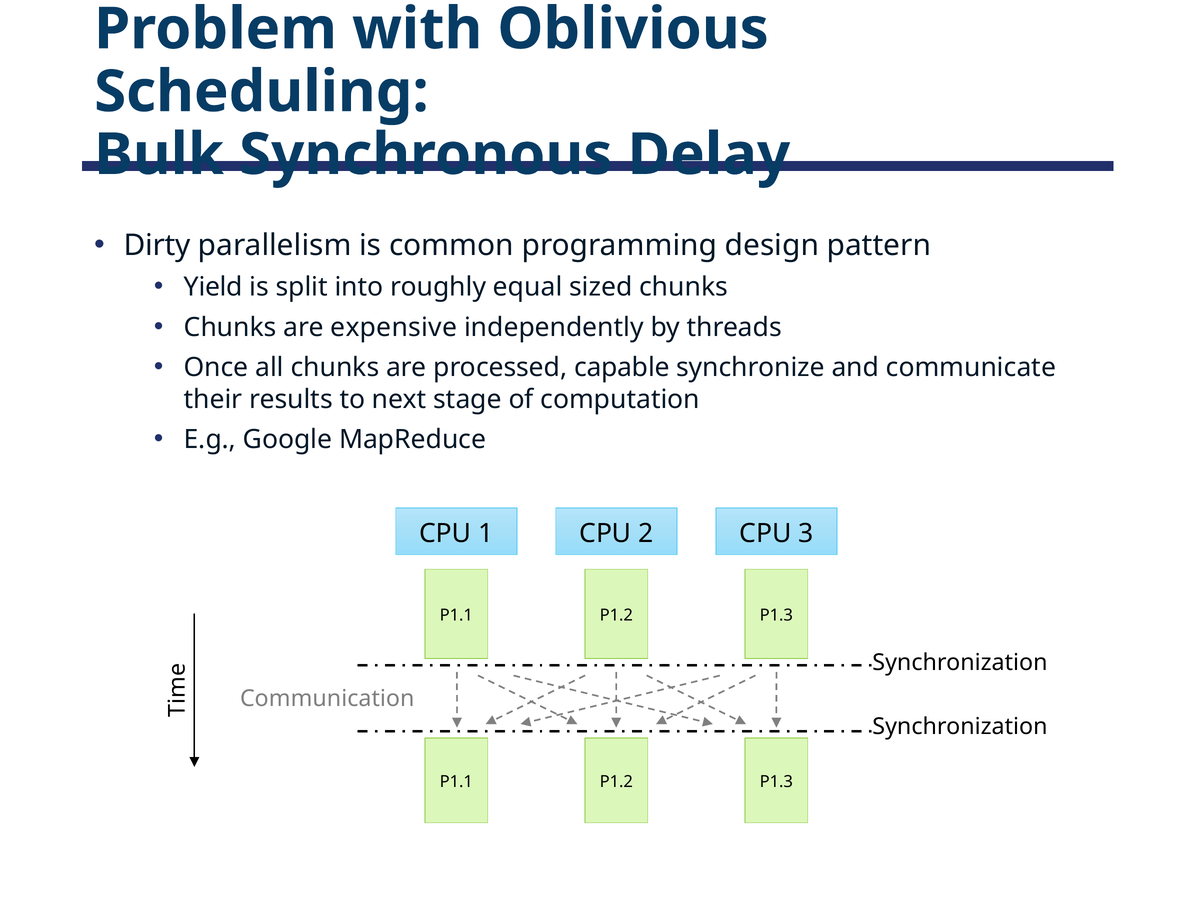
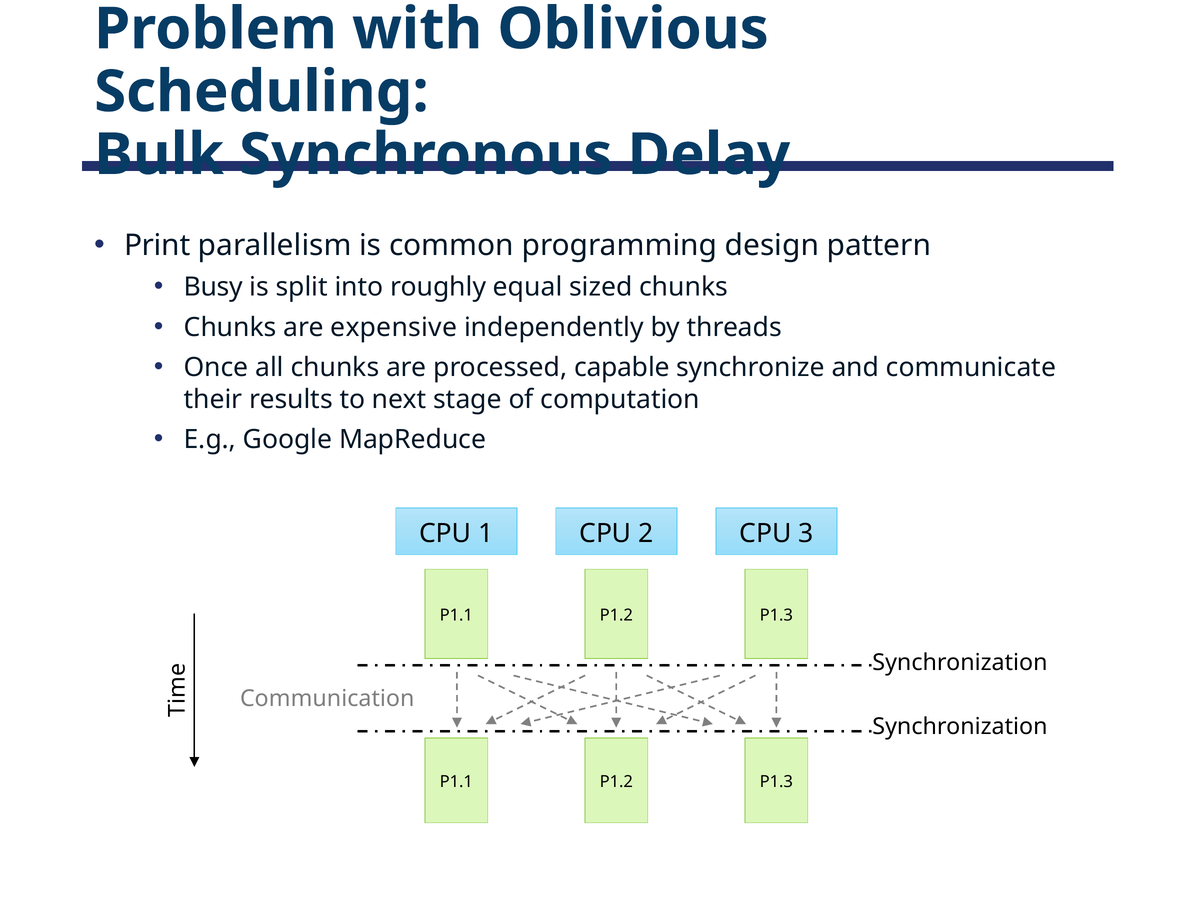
Dirty: Dirty -> Print (157, 245)
Yield: Yield -> Busy (213, 287)
